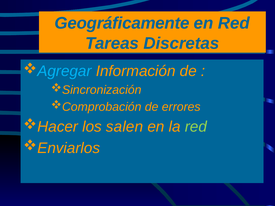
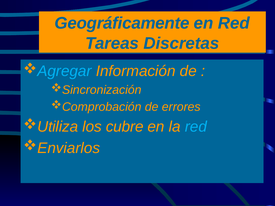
Hacer: Hacer -> Utiliza (58, 127)
salen: salen -> cubre (125, 127)
red colour: light green -> light blue (196, 127)
